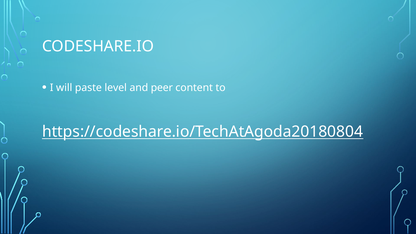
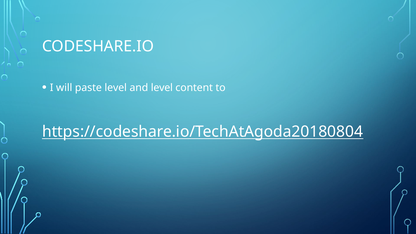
and peer: peer -> level (162, 88)
